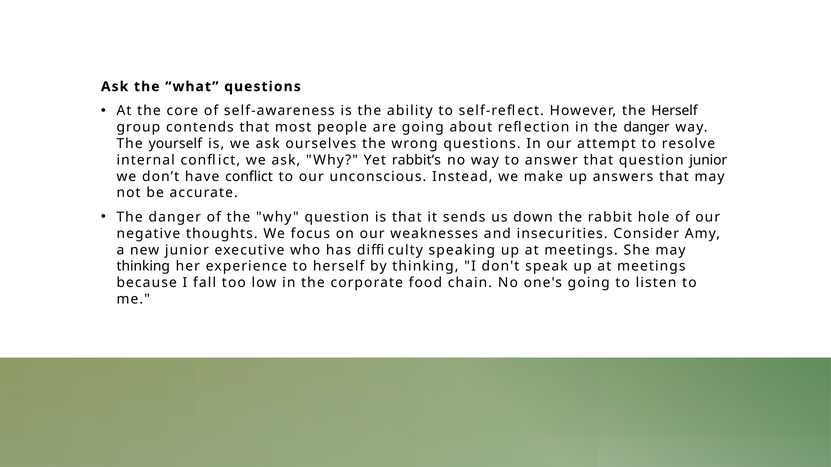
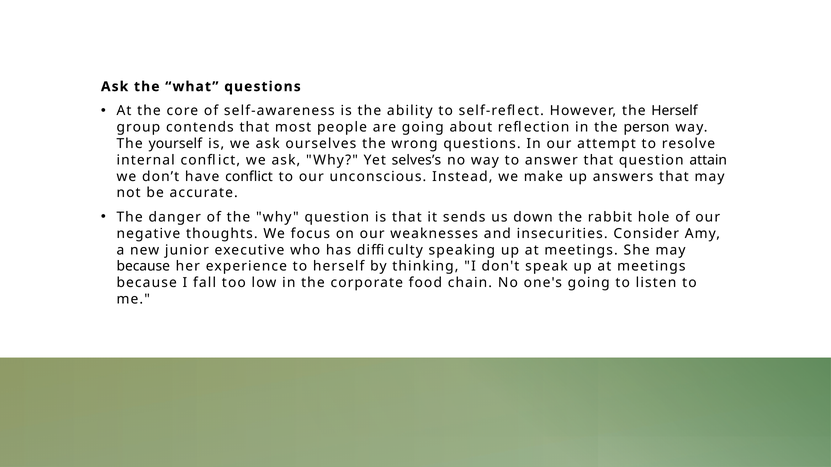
in the danger: danger -> person (647, 127)
rabbit’s: rabbit’s -> selves’s (416, 160)
question junior: junior -> attain (708, 160)
thinking: thinking -> because (143, 267)
